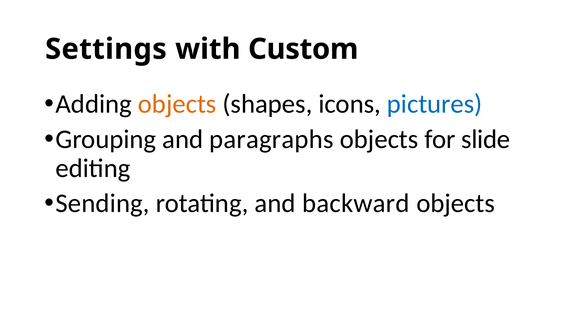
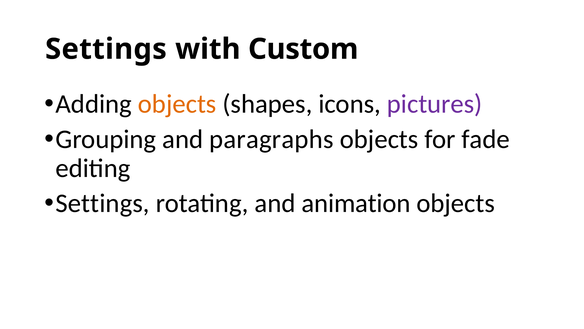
pictures colour: blue -> purple (435, 104)
slide: slide -> fade (486, 139)
Sending: Sending -> Settings (103, 203)
backward: backward -> animation (356, 203)
